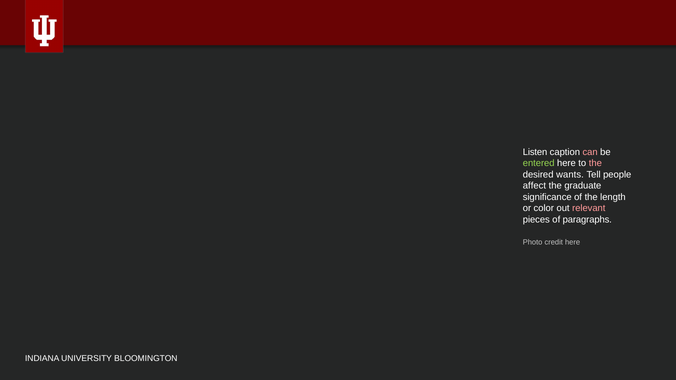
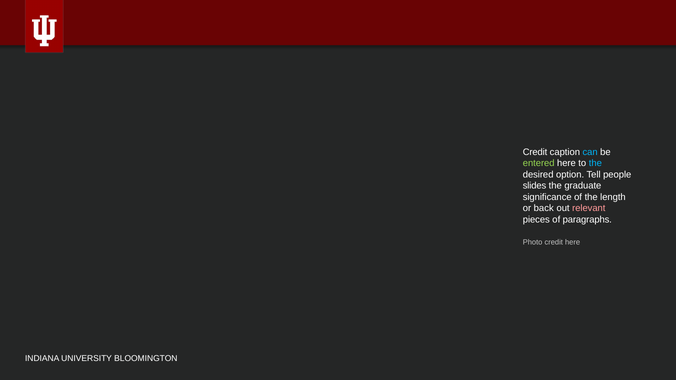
Listen: Listen -> Credit (535, 152)
can colour: pink -> light blue (590, 152)
the colour: pink -> light blue (595, 163)
wants: wants -> option (570, 175)
affect: affect -> slides (535, 186)
color: color -> back (544, 208)
